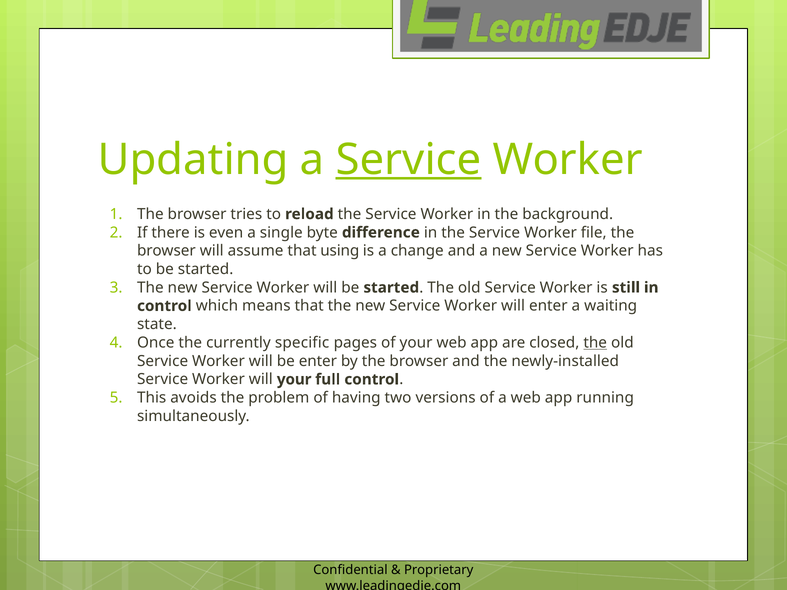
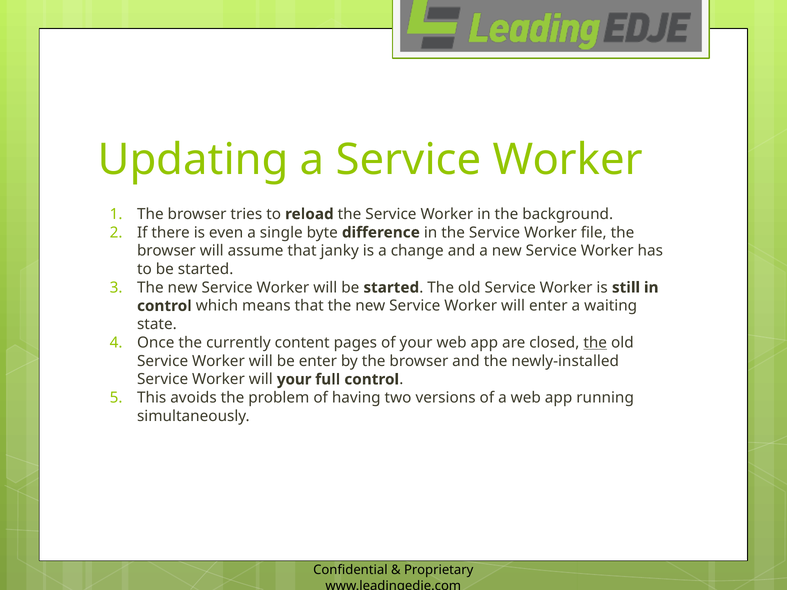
Service underline: present -> none (409, 160)
using: using -> janky (340, 251)
specific: specific -> content (302, 343)
